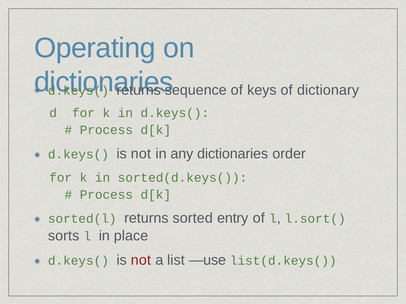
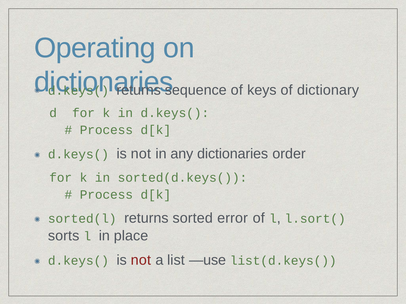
entry: entry -> error (233, 218)
